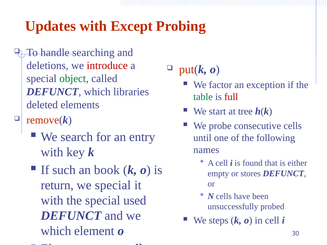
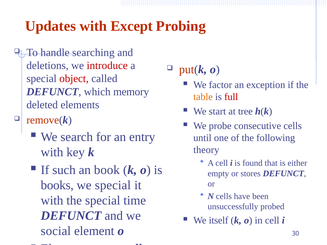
object colour: green -> red (74, 79)
libraries: libraries -> memory (131, 92)
table colour: green -> orange (203, 97)
names: names -> theory (206, 150)
return: return -> books (57, 185)
used: used -> time (135, 201)
steps: steps -> itself (219, 221)
which: which -> social (56, 231)
